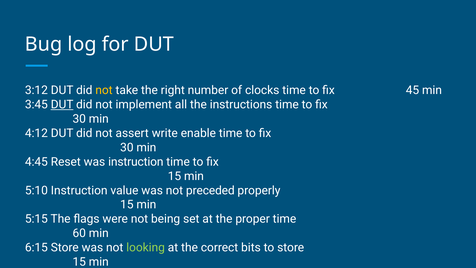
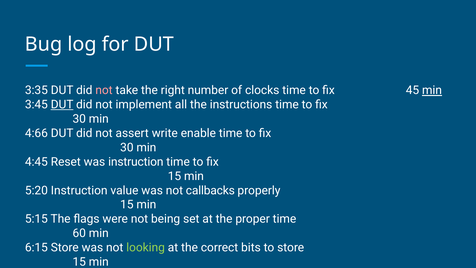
3:12: 3:12 -> 3:35 (36, 90)
not colour: yellow -> pink (104, 90)
min underline: none -> present (432, 90)
4:12: 4:12 -> 4:66 (36, 133)
5:10: 5:10 -> 5:20 (36, 190)
preceded: preceded -> callbacks (210, 190)
